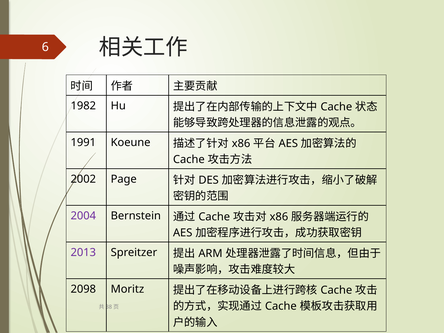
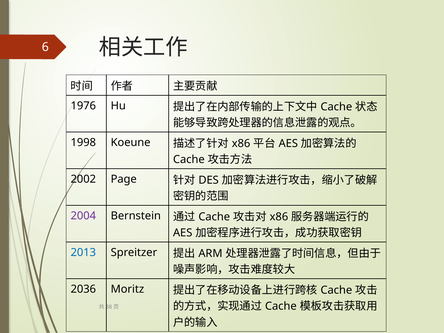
1982: 1982 -> 1976 (83, 106)
1991: 1991 -> 1998 (83, 142)
2013 colour: purple -> blue (83, 252)
2098: 2098 -> 2036 (83, 289)
